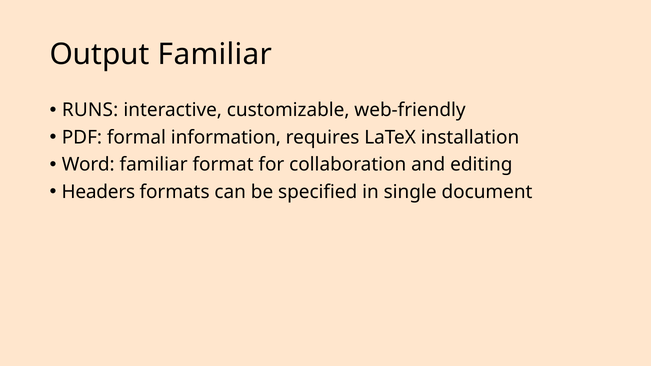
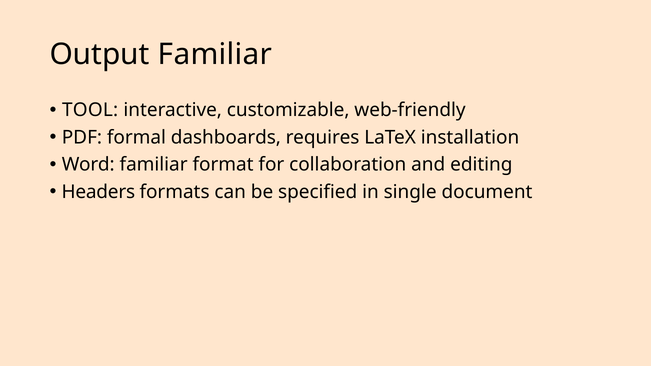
RUNS: RUNS -> TOOL (90, 110)
information: information -> dashboards (226, 137)
